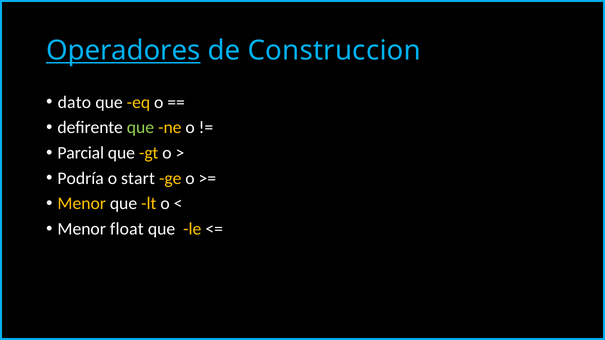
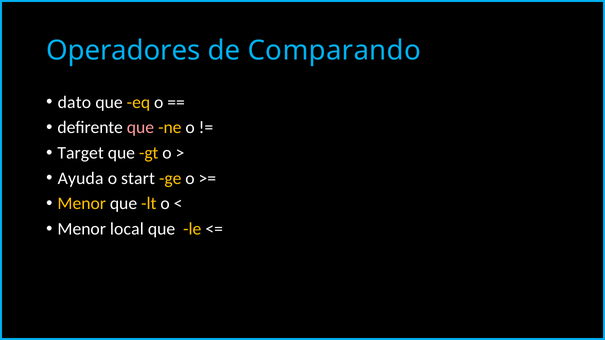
Operadores underline: present -> none (123, 51)
Construccion: Construccion -> Comparando (334, 51)
que colour: light green -> pink (140, 128)
Parcial: Parcial -> Target (81, 153)
Podría: Podría -> Ayuda (81, 178)
float: float -> local (127, 229)
